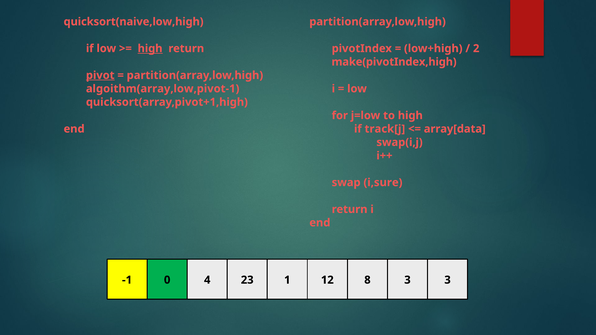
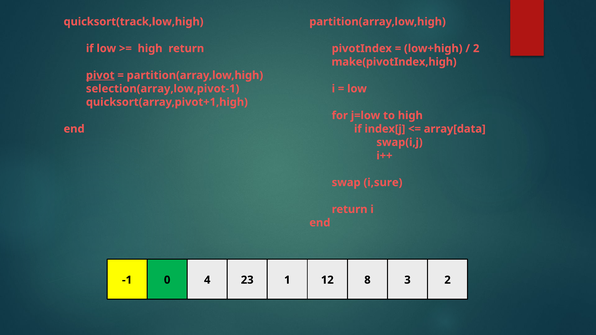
quicksort(naive,low,high: quicksort(naive,low,high -> quicksort(track,low,high (134, 22)
high underline: present -> none (150, 49)
algoithm(array,low,pivot-1: algoithm(array,low,pivot-1 -> selection(array,low,pivot-1 (163, 89)
track[j: track[j -> index[j (385, 129)
3 3: 3 -> 2 (448, 280)
